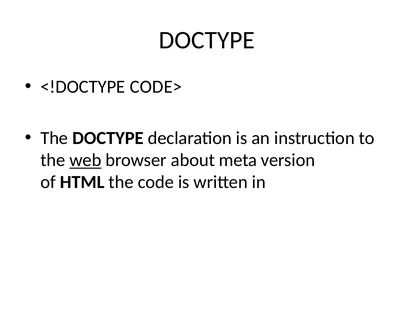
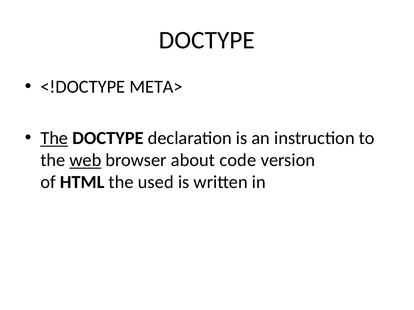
CODE>: CODE> -> META> (156, 87)
The underline: none -> present (54, 138)
meta: meta -> code (238, 160)
code: code -> used (156, 183)
